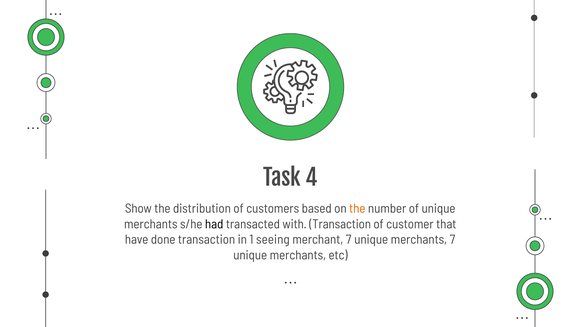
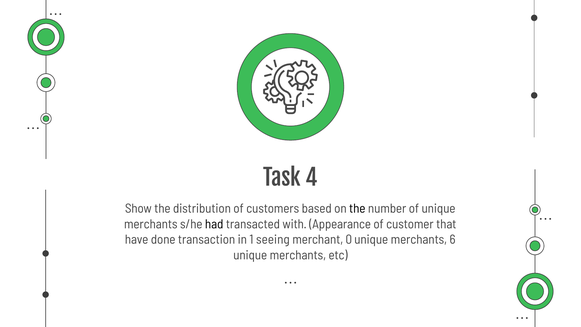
the colour: orange -> black (357, 209)
with Transaction: Transaction -> Appearance (340, 224)
merchant 7: 7 -> 0 (349, 239)
merchants 7: 7 -> 6 (453, 239)
